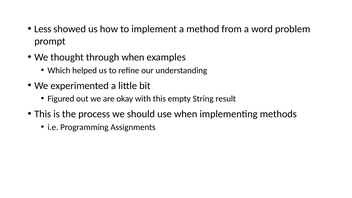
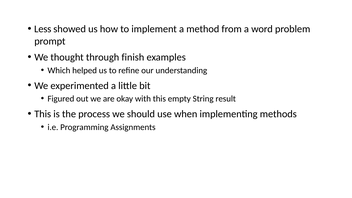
through when: when -> finish (133, 57)
